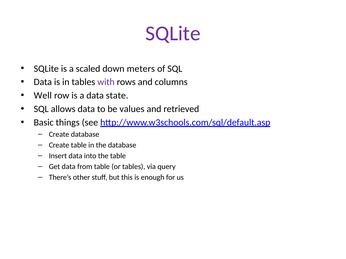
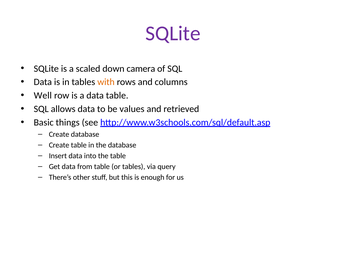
meters: meters -> camera (141, 69)
with colour: purple -> orange (106, 82)
data state: state -> table (117, 96)
